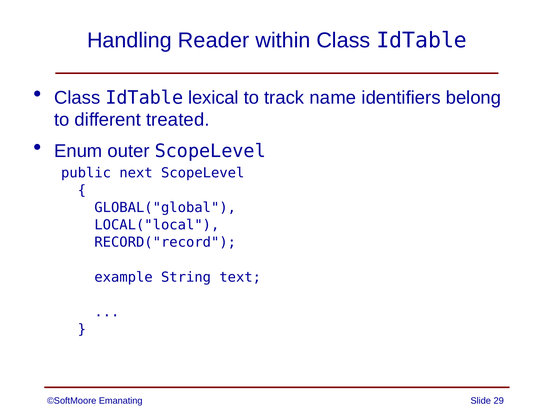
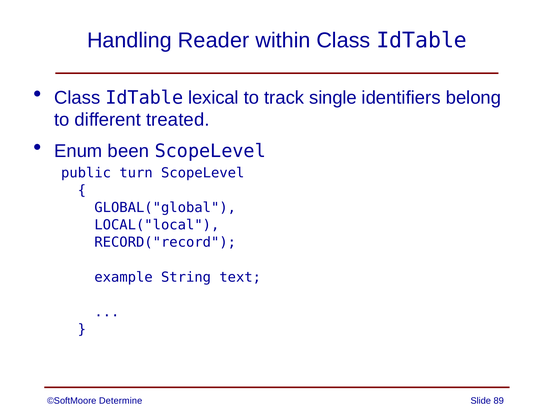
name: name -> single (333, 98)
outer: outer -> been (128, 151)
next: next -> turn (136, 173)
Emanating: Emanating -> Determine (121, 401)
29: 29 -> 89 (499, 401)
